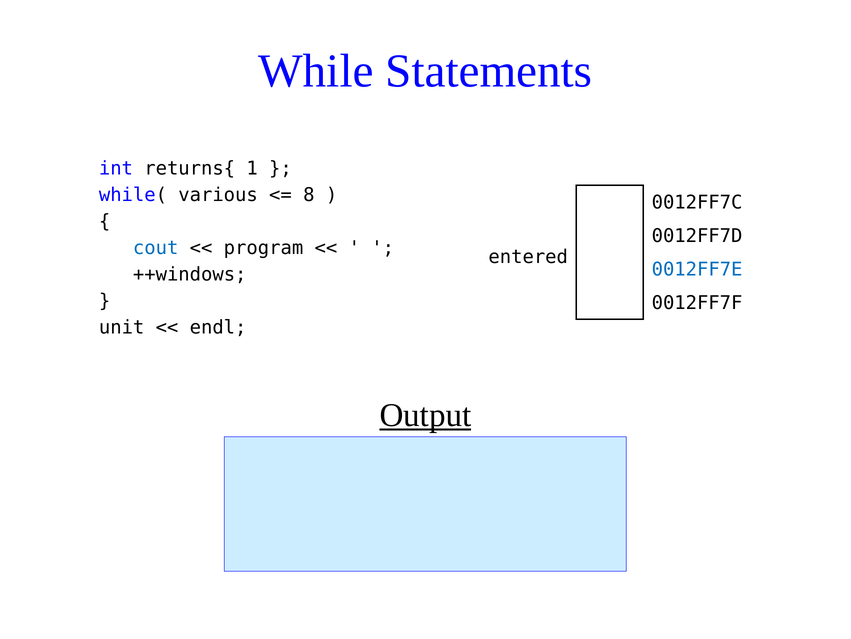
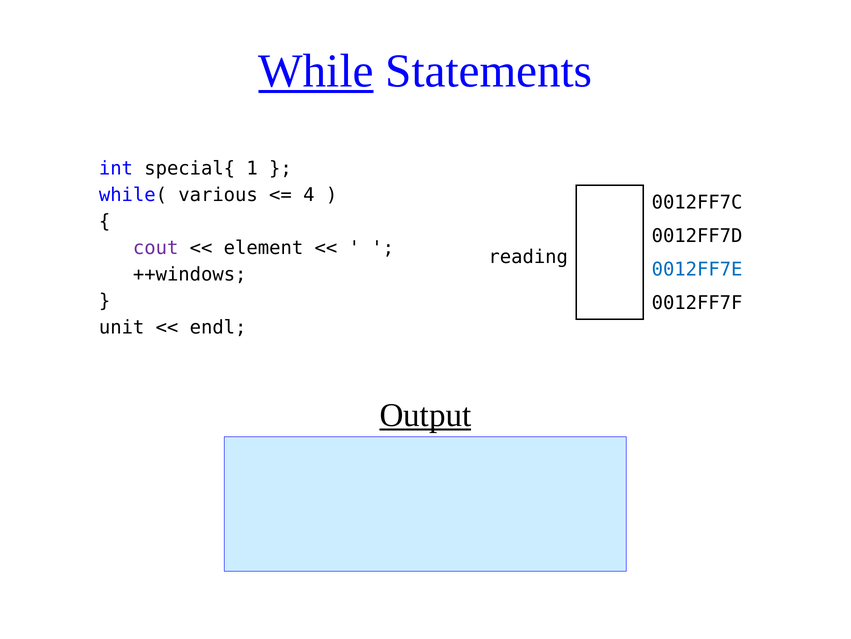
While underline: none -> present (316, 71)
returns{: returns{ -> special{ (190, 168)
8: 8 -> 4 (309, 195)
cout colour: blue -> purple (156, 248)
program: program -> element (264, 248)
entered: entered -> reading (528, 257)
